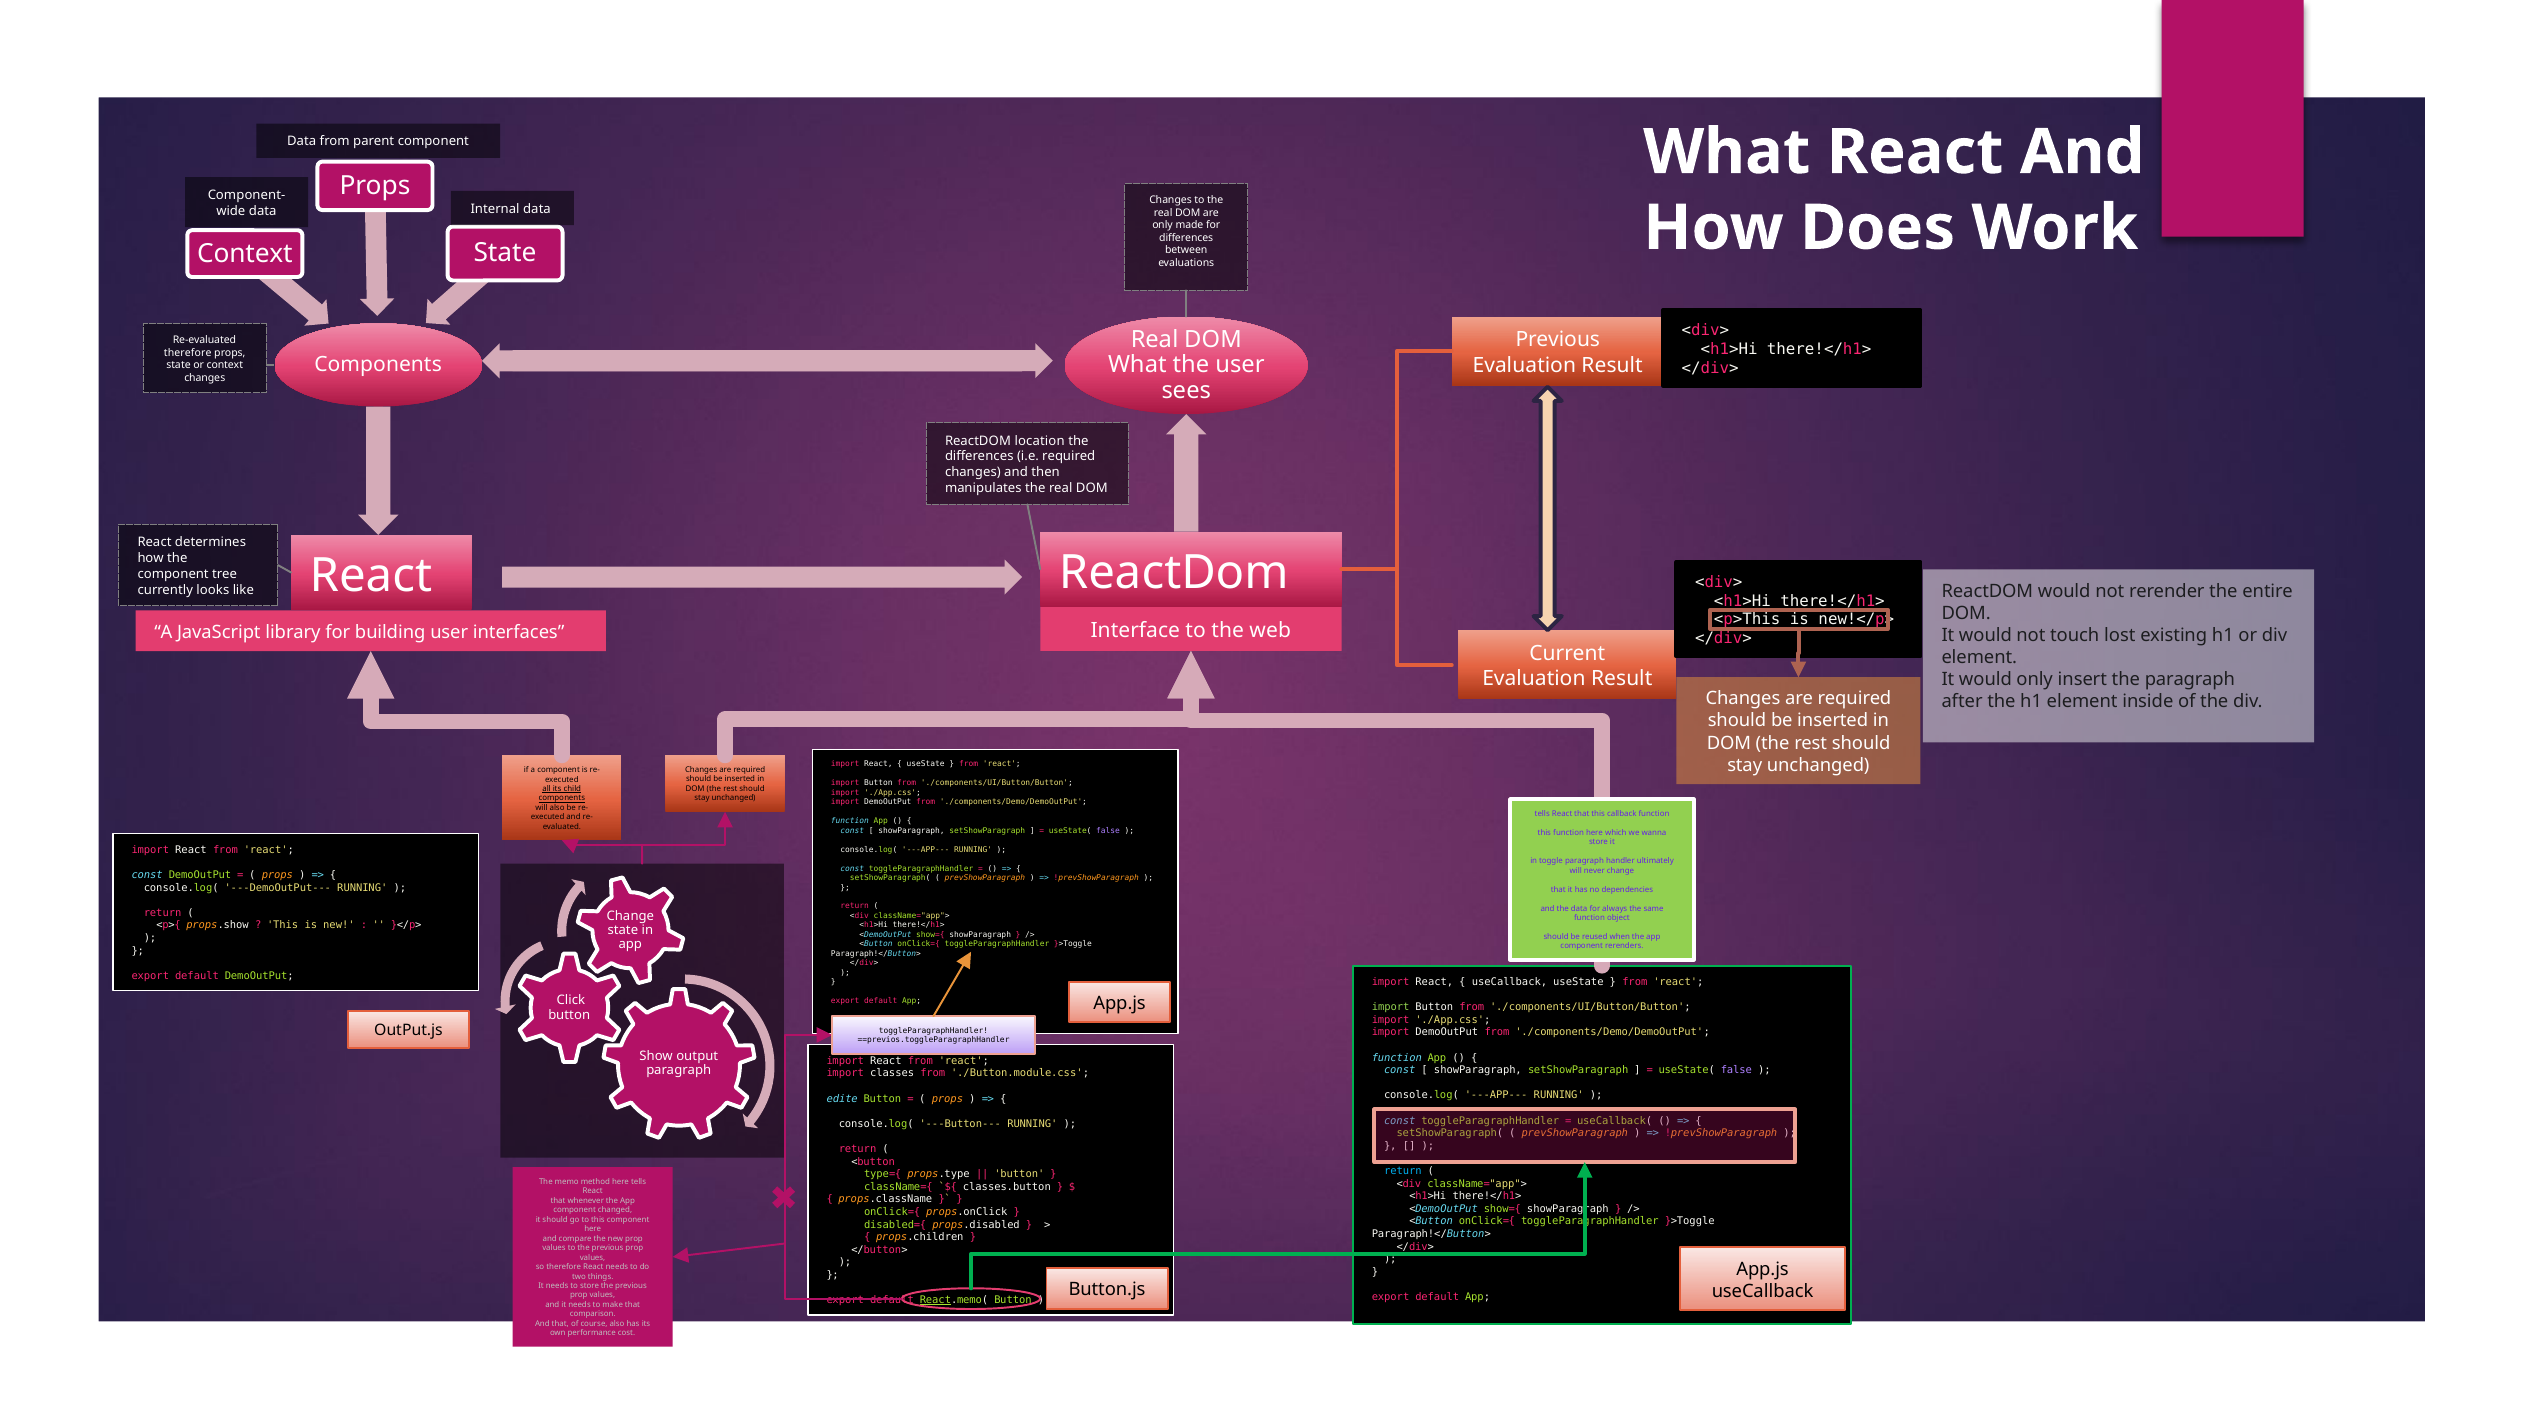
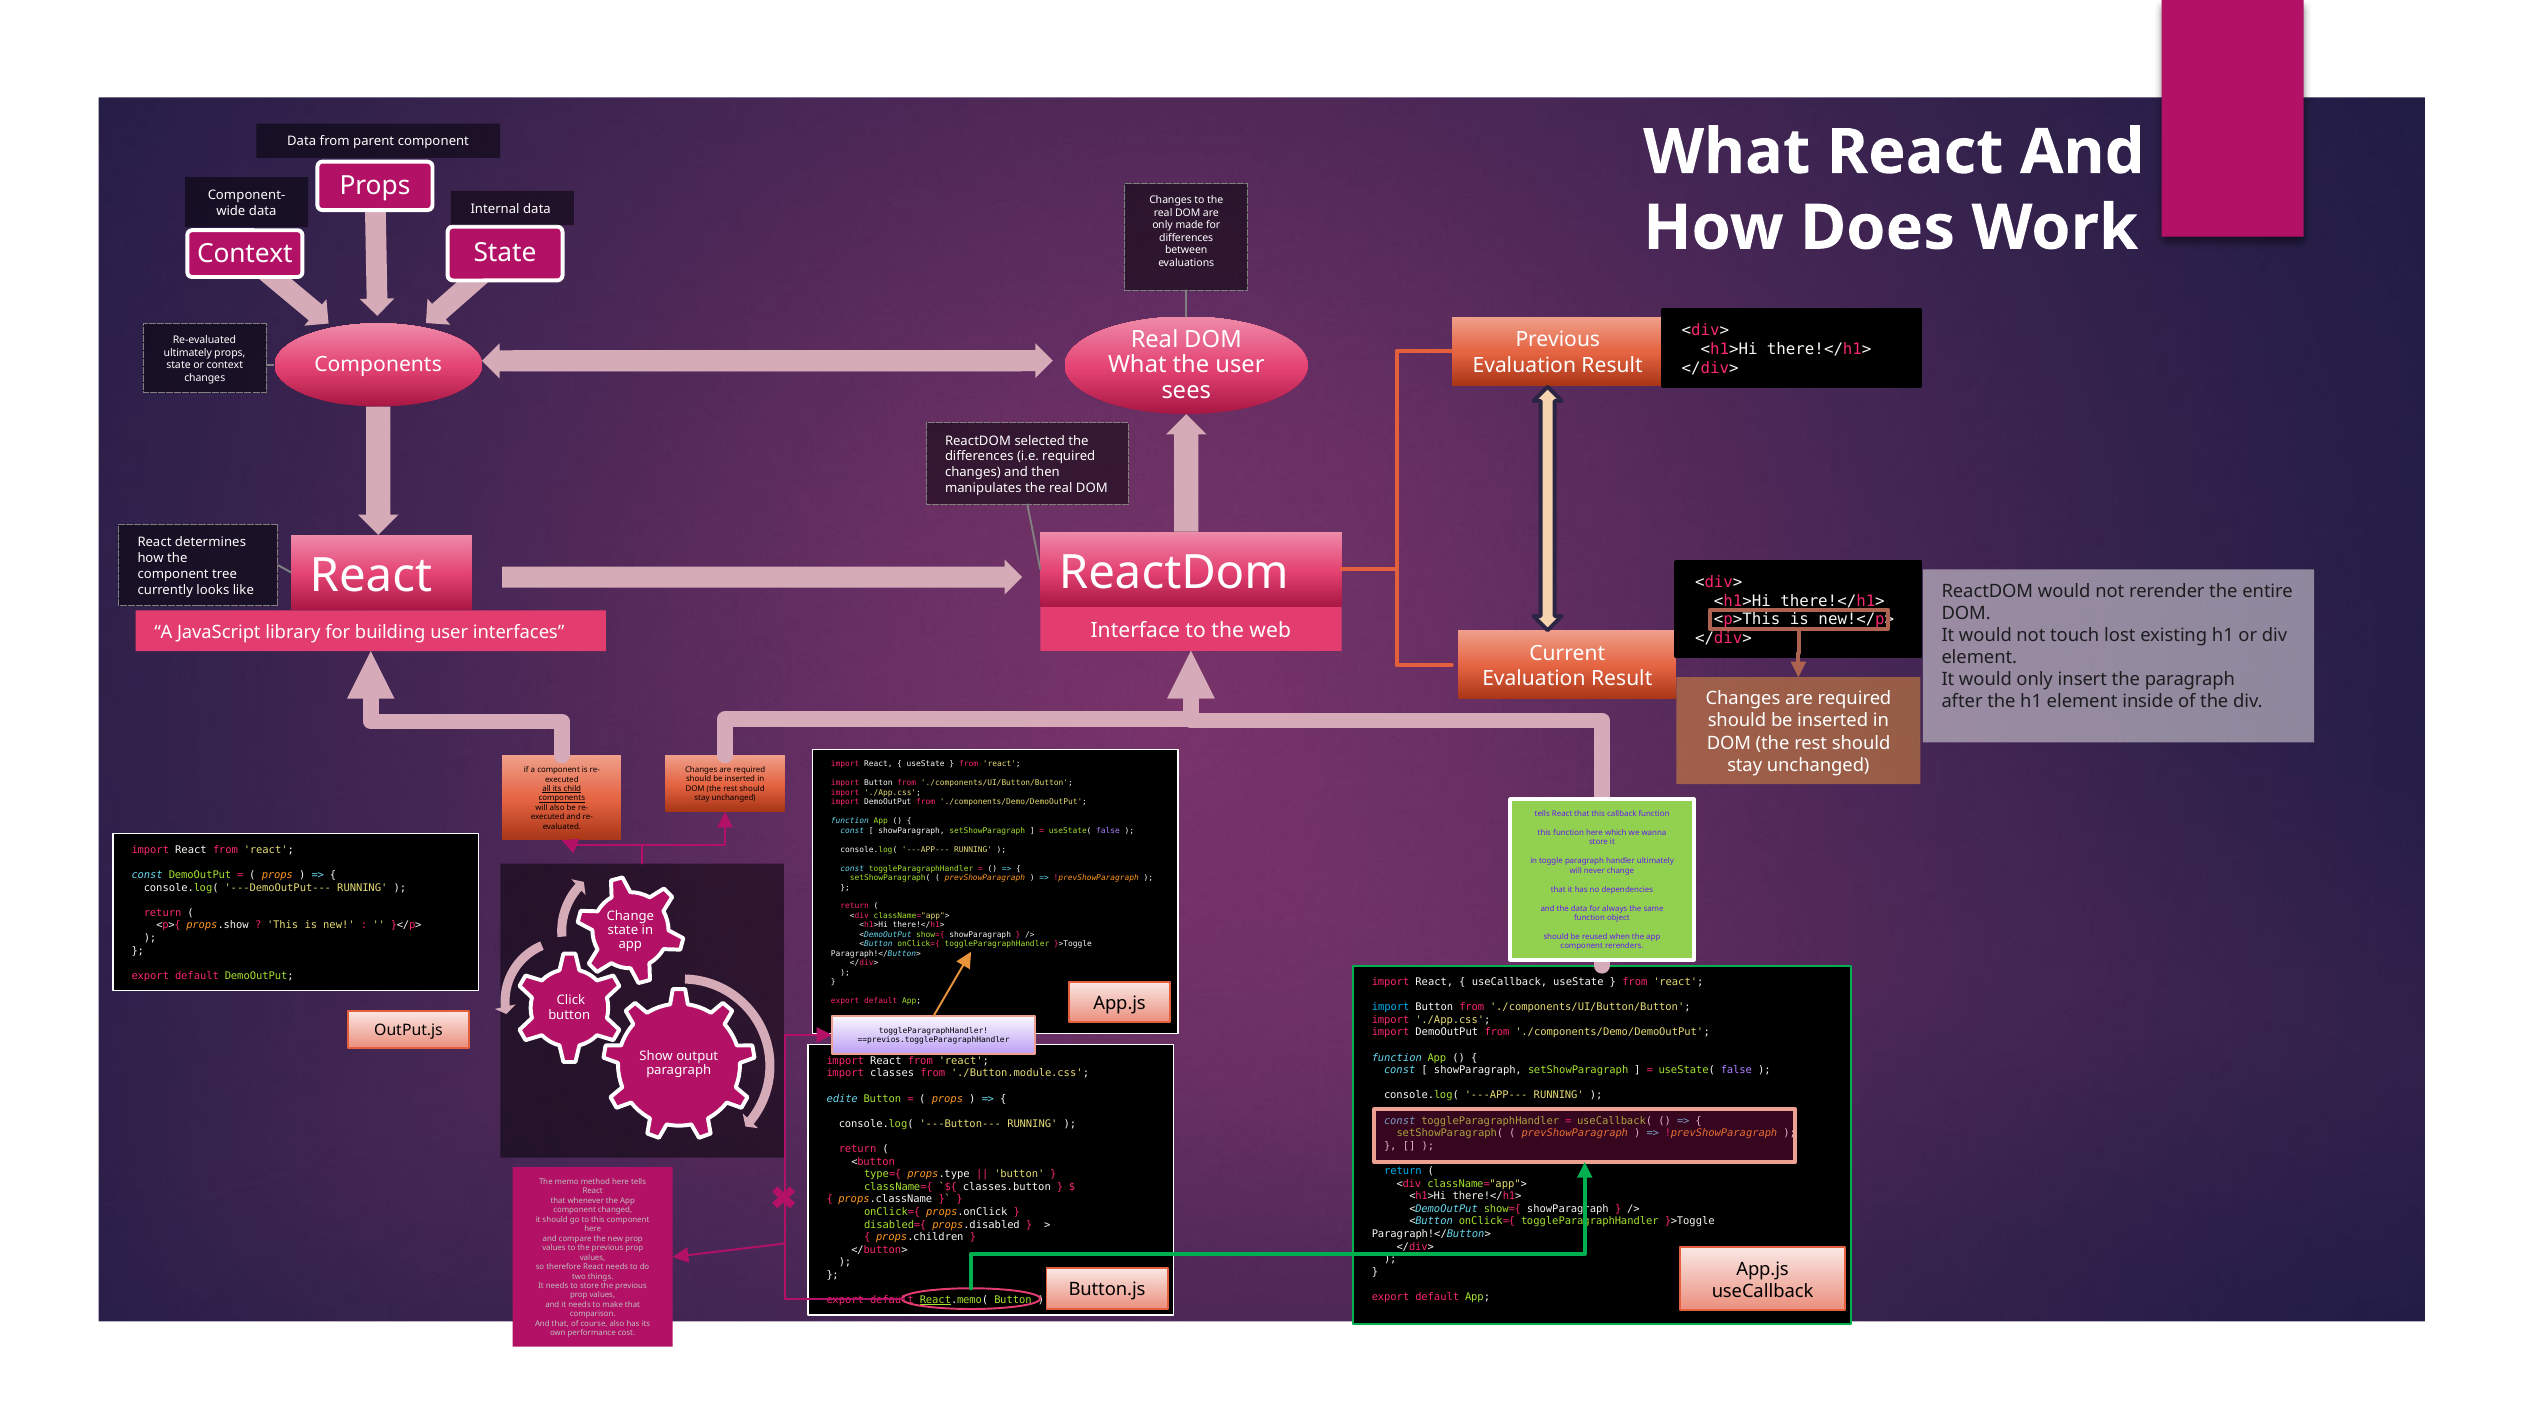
therefore: therefore -> ultimately (188, 353)
location: location -> selected (1040, 441)
import colour: light green -> light blue (1391, 1007)
